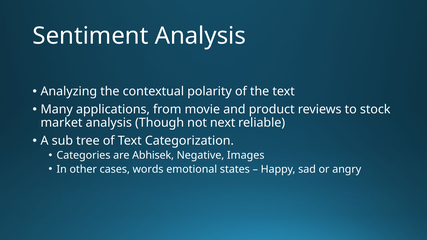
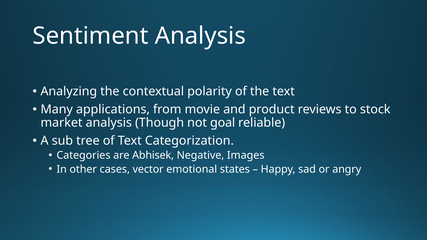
next: next -> goal (223, 123)
words: words -> vector (148, 169)
